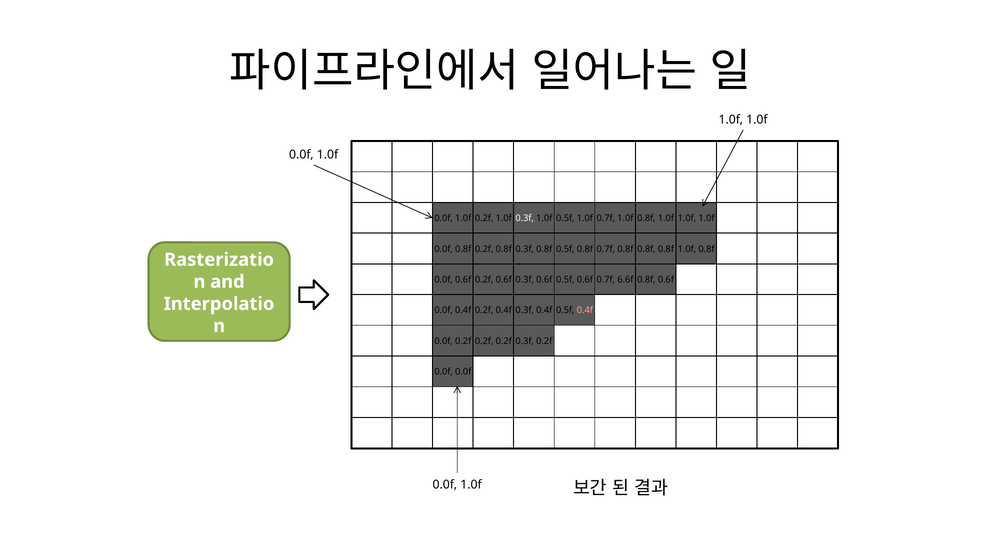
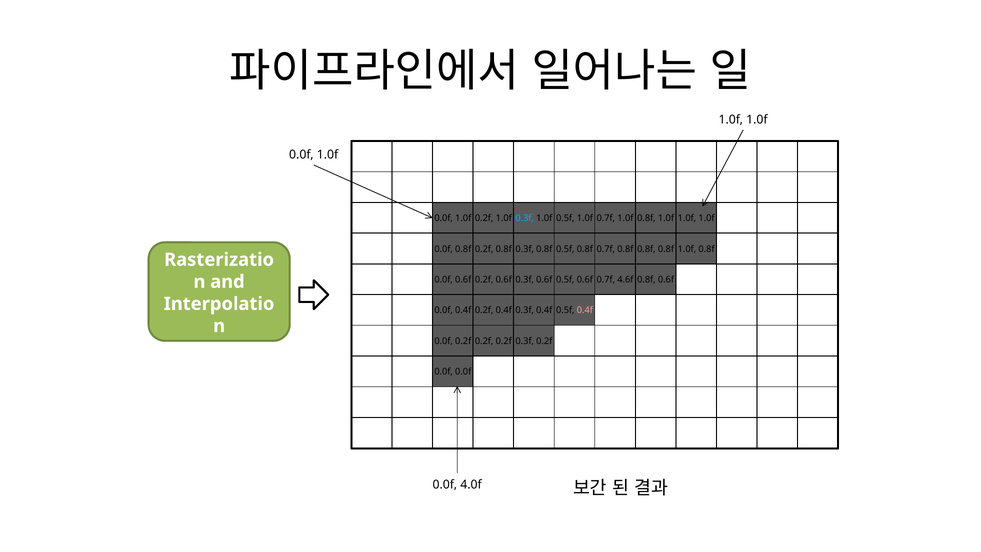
0.3f colour: white -> light blue (525, 218)
6.6f: 6.6f -> 4.6f (625, 280)
1.0f: 1.0f -> 4.0f (471, 485)
